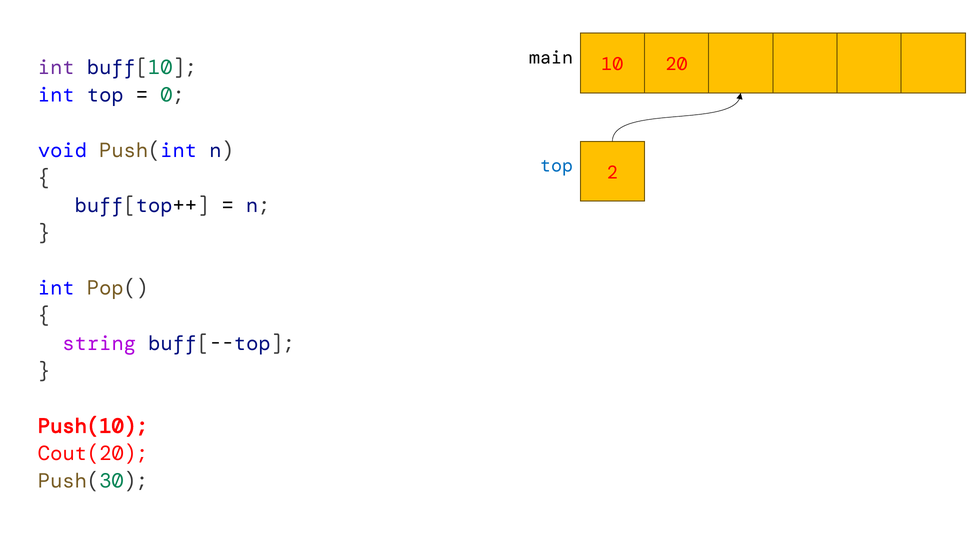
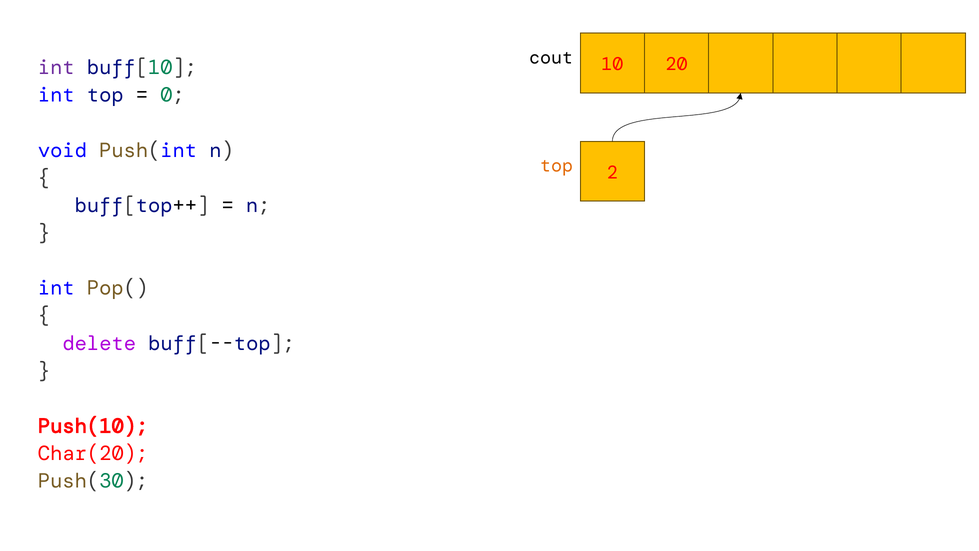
main: main -> cout (551, 58)
top colour: blue -> orange (557, 166)
string: string -> delete (99, 343)
Cout(20: Cout(20 -> Char(20 (93, 453)
